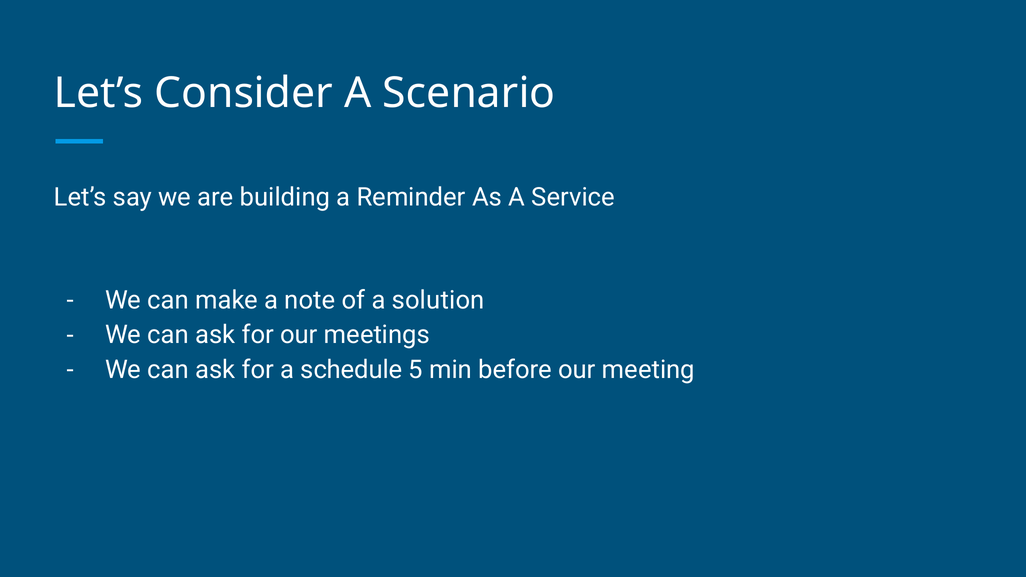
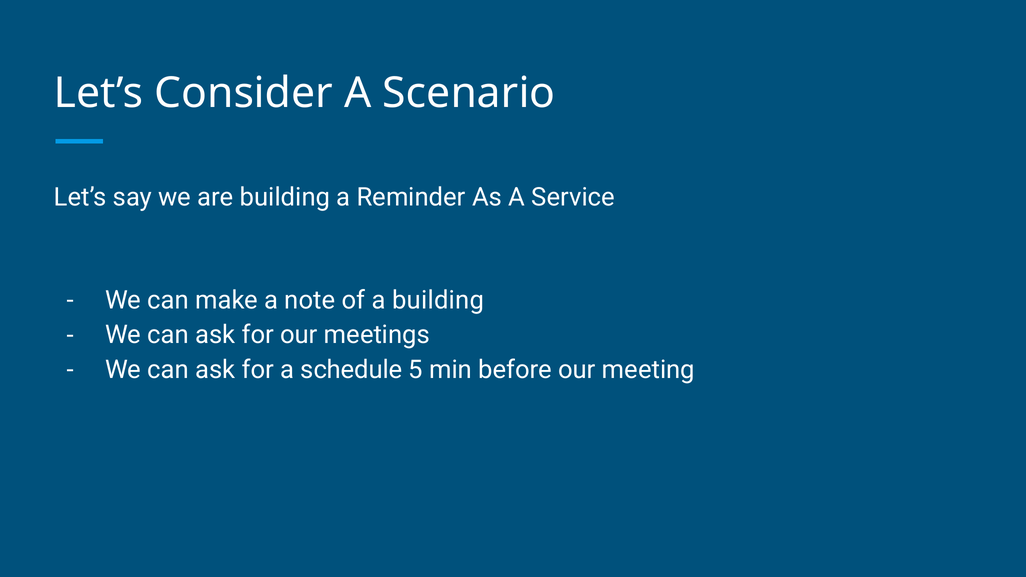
a solution: solution -> building (438, 301)
